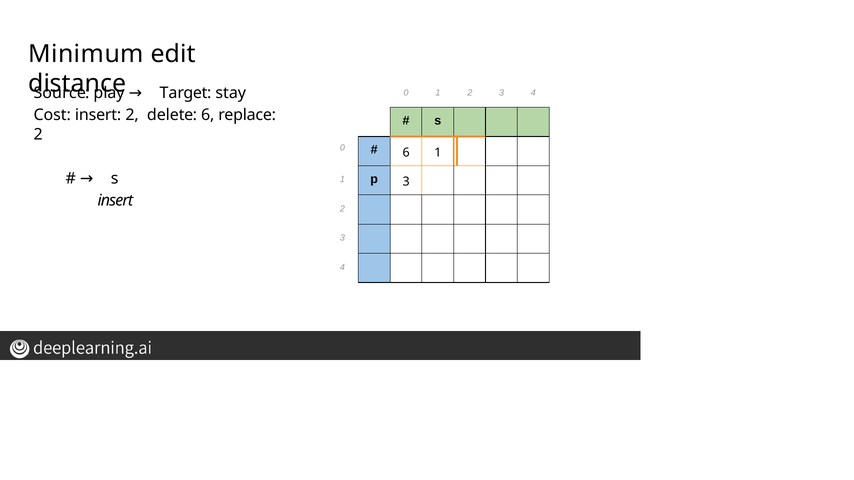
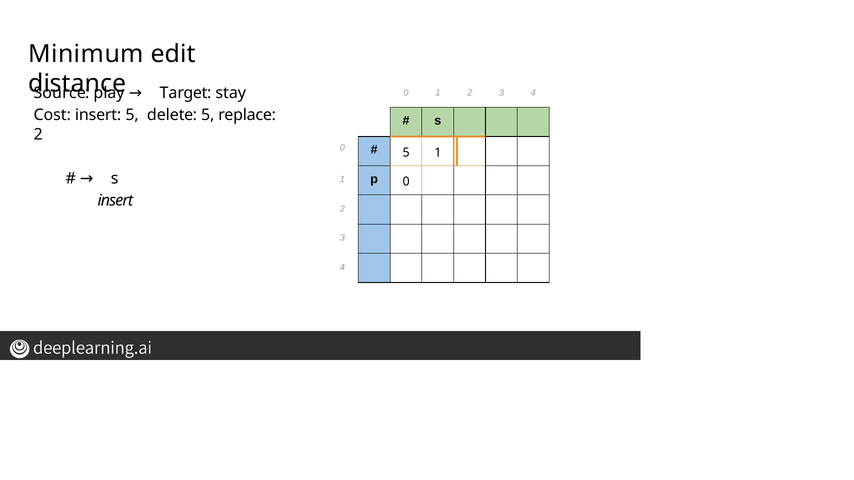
insert 2: 2 -> 5 (132, 115)
delete 6: 6 -> 5 (208, 115)
6: 6 -> 5 (406, 153)
p 3: 3 -> 0 (406, 182)
